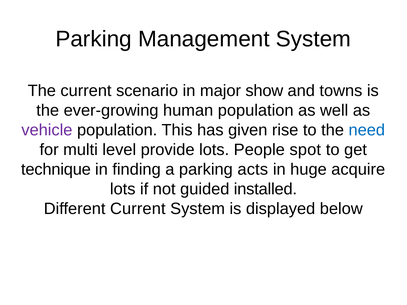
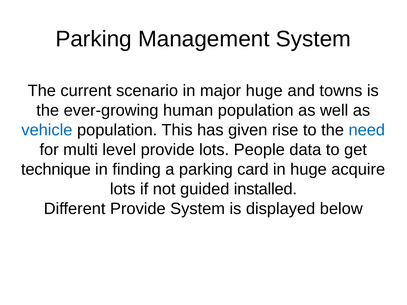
major show: show -> huge (264, 91)
vehicle colour: purple -> blue (47, 130)
spot: spot -> data (305, 150)
acts: acts -> card (253, 170)
Different Current: Current -> Provide (138, 209)
